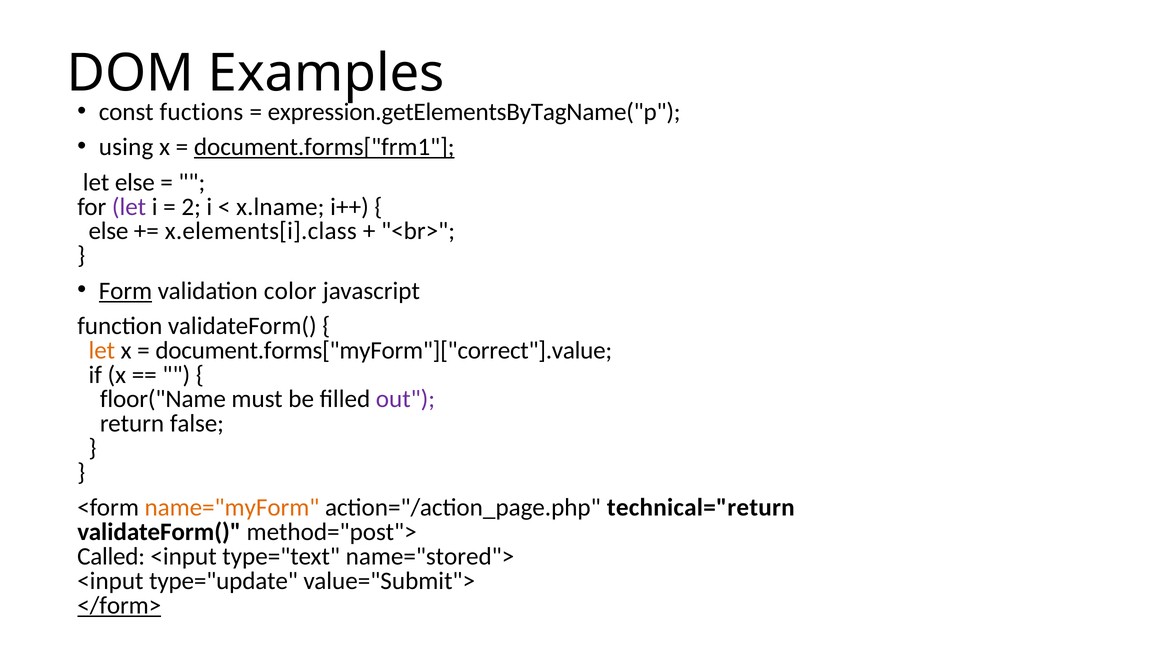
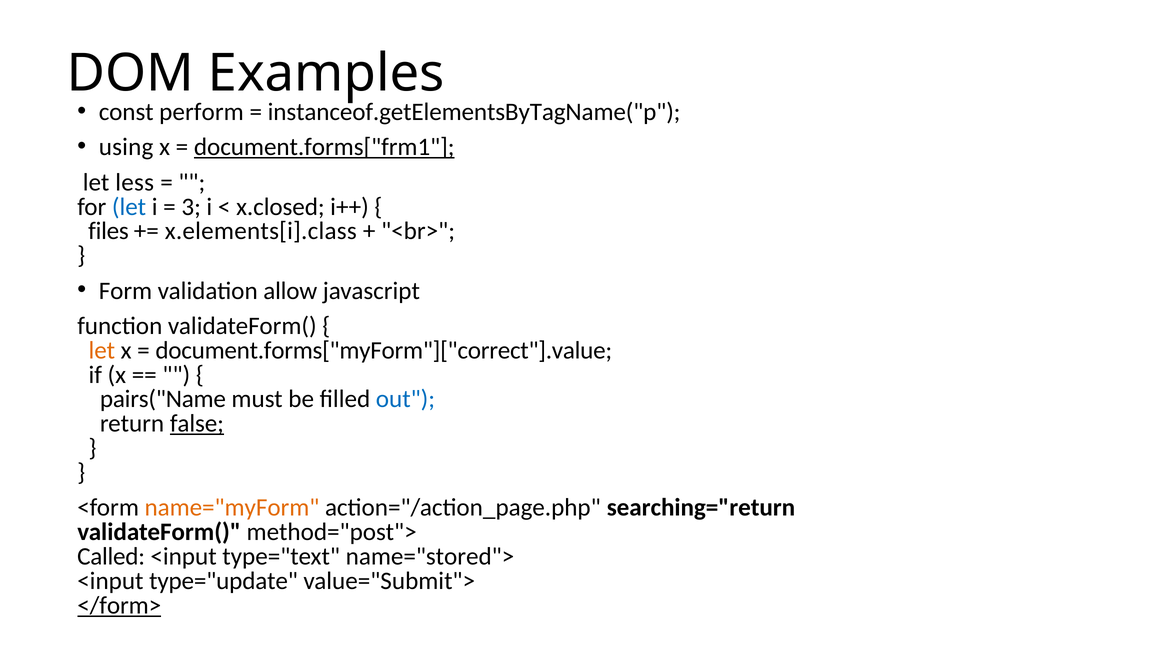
fuctions: fuctions -> perform (201, 112)
expression.getElementsByTagName("p: expression.getElementsByTagName("p -> instanceof.getElementsByTagName("p (474, 112)
let else: else -> less (135, 182)
let colour: purple -> blue (129, 207)
2: 2 -> 3 (191, 207)
x.lname: x.lname -> x.closed (280, 207)
else: else -> files (108, 231)
Form underline: present -> none (125, 291)
color: color -> allow (290, 291)
floor("Name: floor("Name -> pairs("Name (163, 399)
out colour: purple -> blue (405, 399)
false underline: none -> present (197, 424)
technical="return: technical="return -> searching="return (701, 508)
